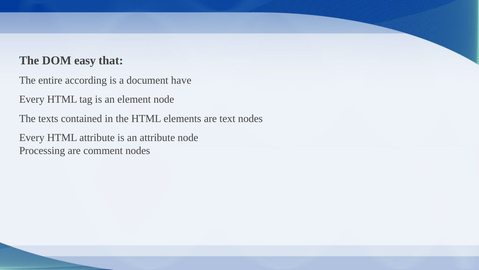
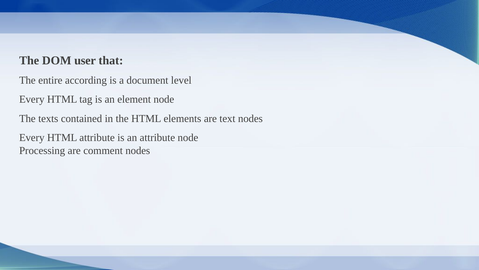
easy: easy -> user (85, 60)
have: have -> level (181, 80)
